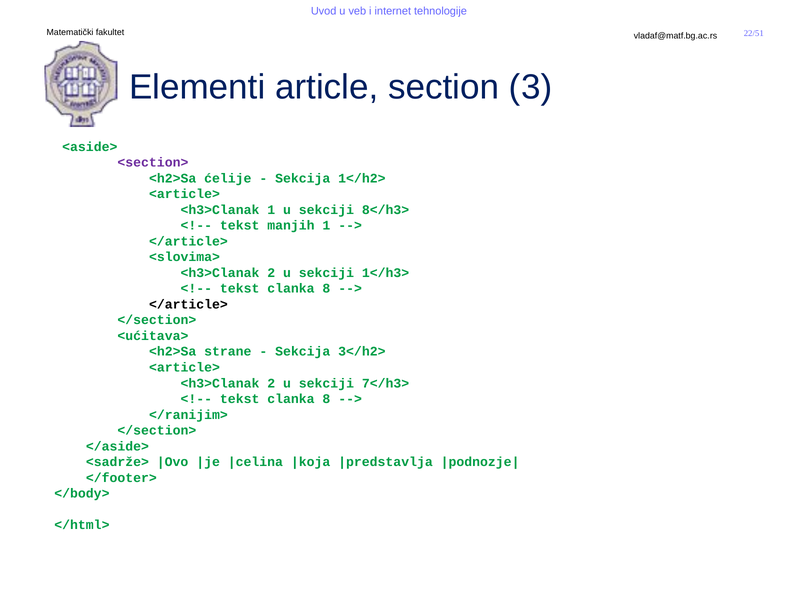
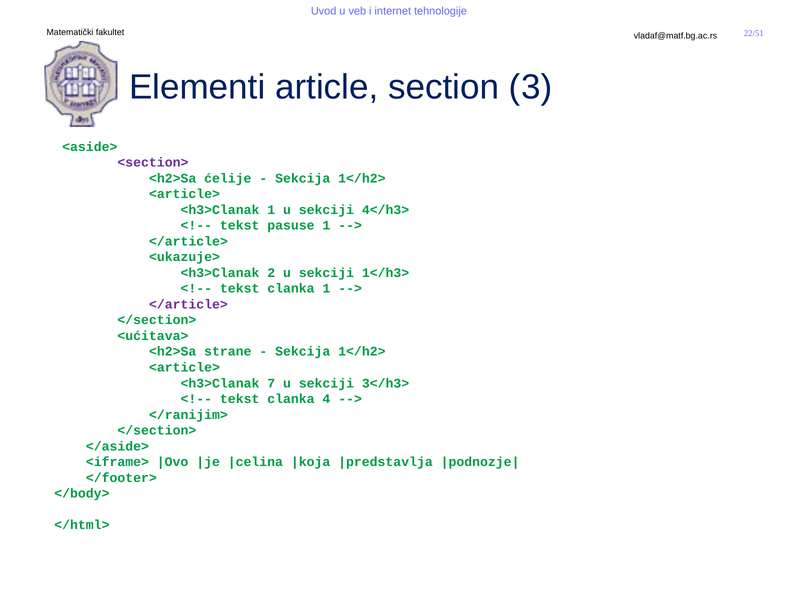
8</h3>: 8</h3> -> 4</h3> (386, 210)
manjih: manjih -> pasuse (291, 226)
<slovima>: <slovima> -> <ukazuje> (184, 257)
8: 8 -> 1 (326, 289)
</article> colour: black -> purple (188, 305)
3</h2>: 3</h2> -> 1</h2> (362, 352)
2: 2 -> 7 (271, 384)
7</h3>: 7</h3> -> 3</h3> (386, 384)
8: 8 -> 4 (326, 399)
<sadrže>: <sadrže> -> <iframe> (117, 463)
